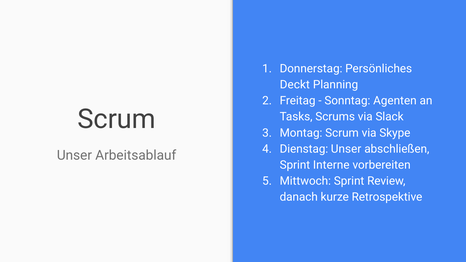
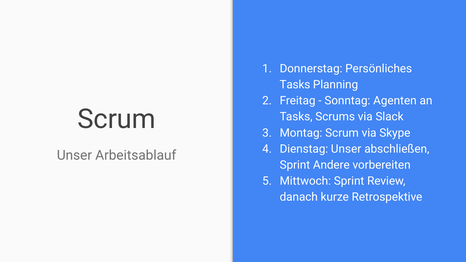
Deckt: Deckt -> Tasks (295, 85)
Interne: Interne -> Andere (331, 165)
